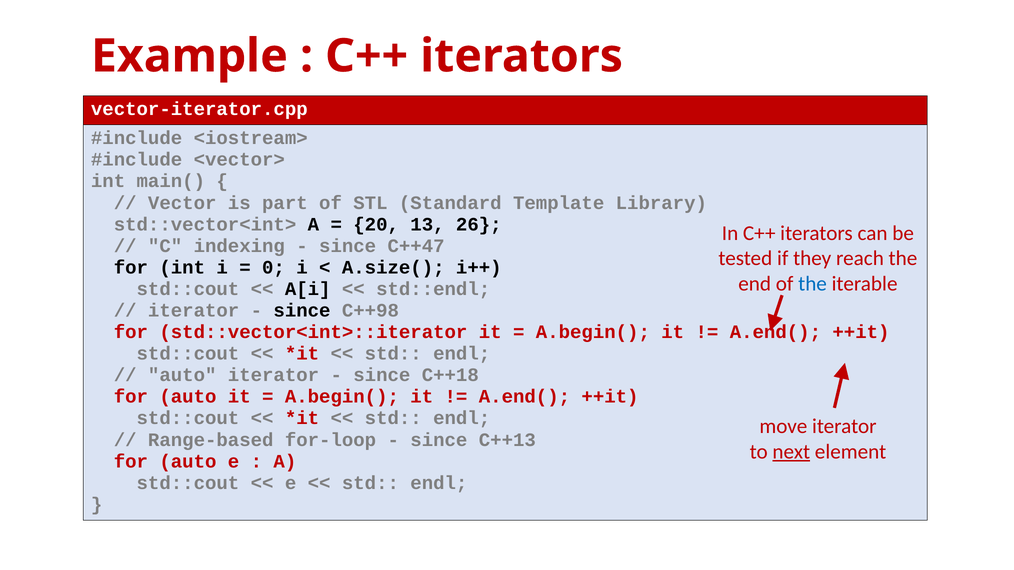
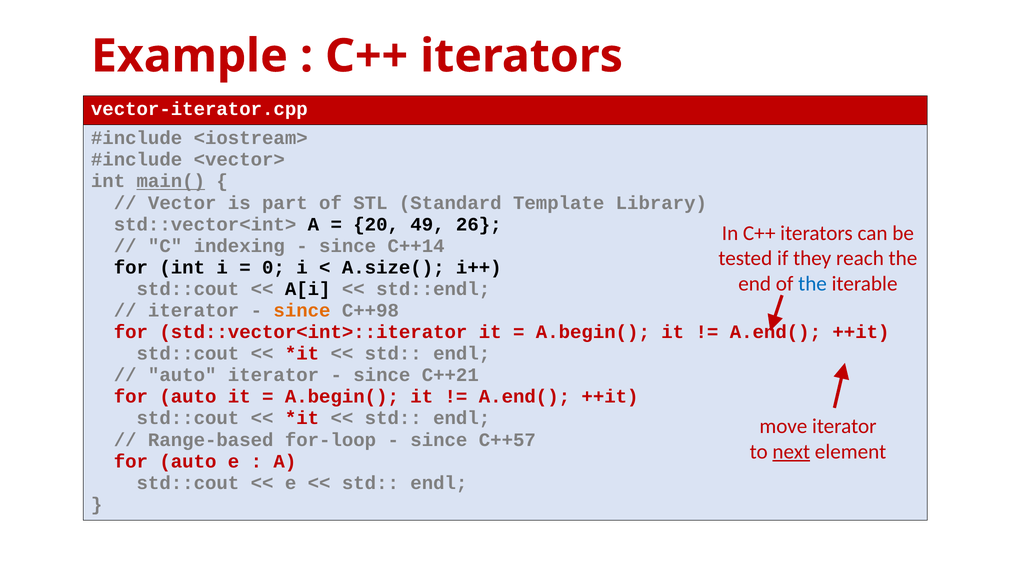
main( underline: none -> present (171, 181)
13: 13 -> 49 (427, 224)
C++47: C++47 -> C++14 (416, 246)
since colour: black -> orange (302, 311)
C++18: C++18 -> C++21 (450, 375)
C++13: C++13 -> C++57 (507, 440)
